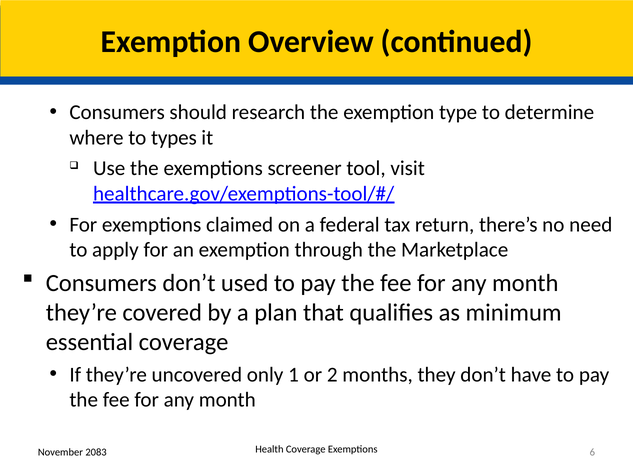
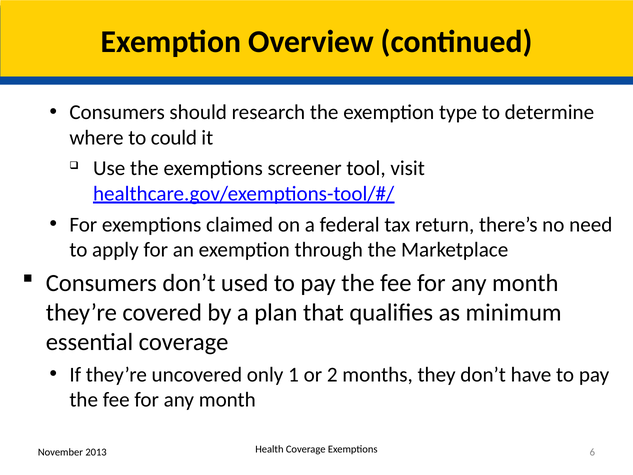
types: types -> could (174, 138)
2083: 2083 -> 2013 (96, 452)
